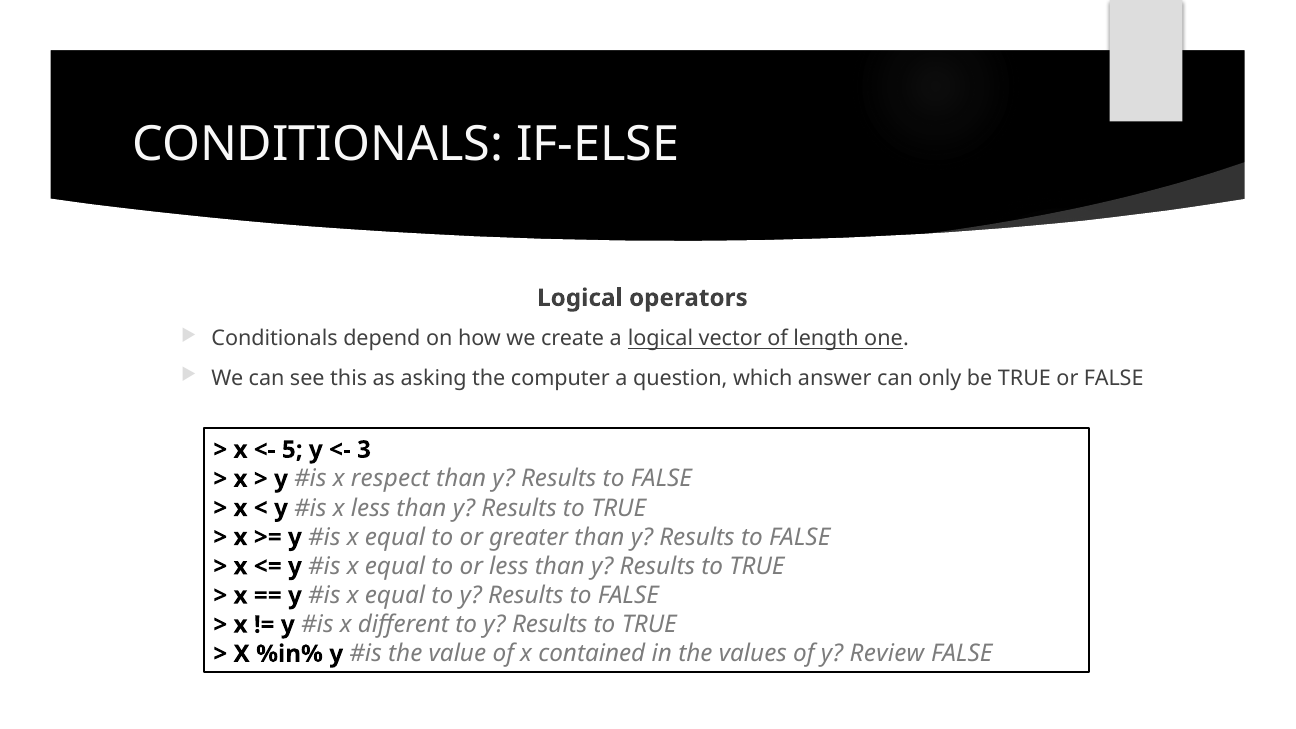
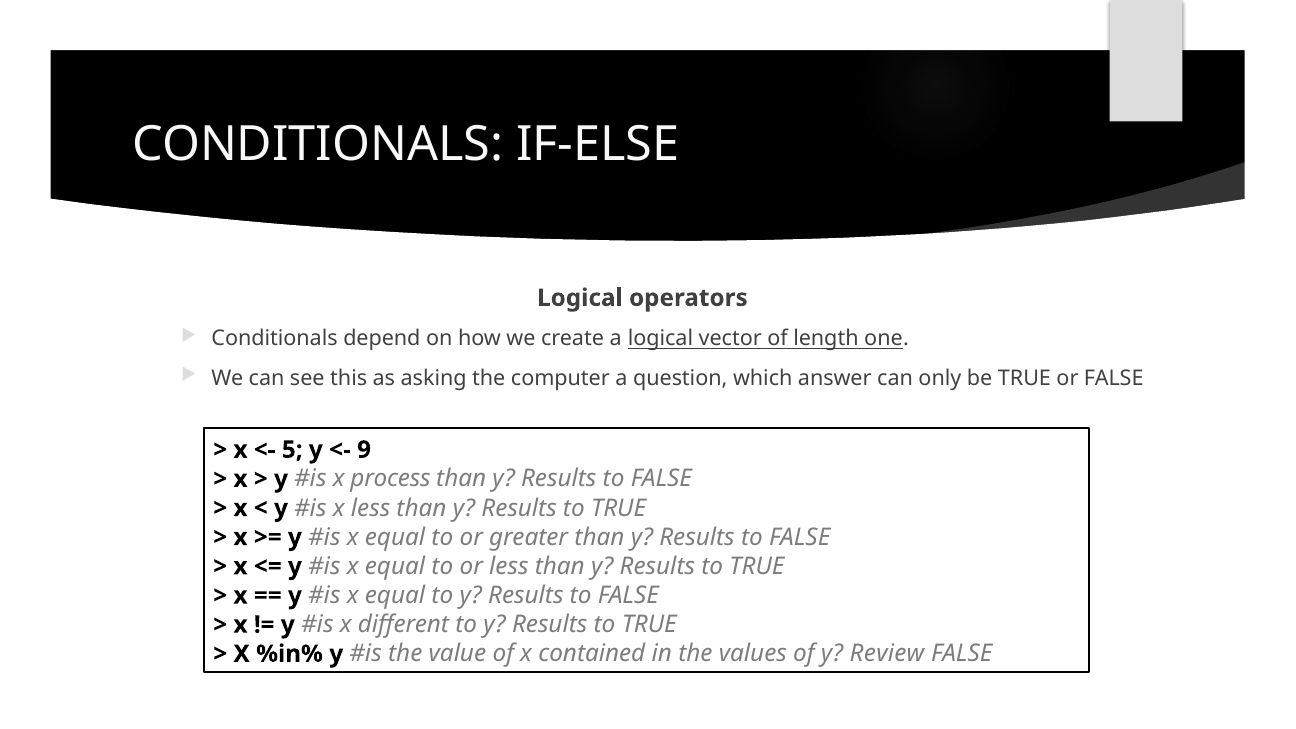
3: 3 -> 9 (364, 450)
respect: respect -> process (391, 479)
